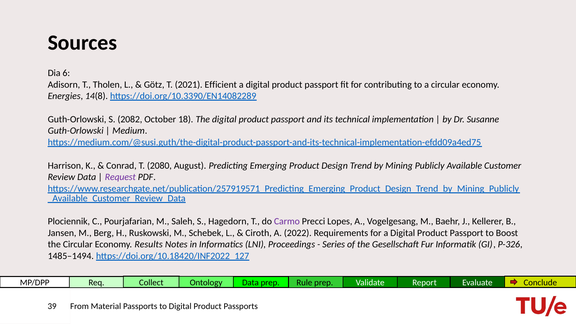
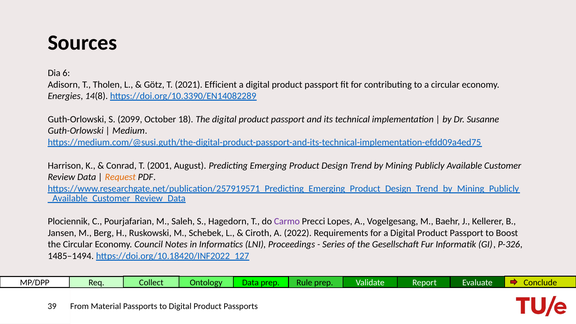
2082: 2082 -> 2099 (130, 119)
2080: 2080 -> 2001 (159, 166)
Request colour: purple -> orange (120, 177)
Results: Results -> Council (149, 244)
